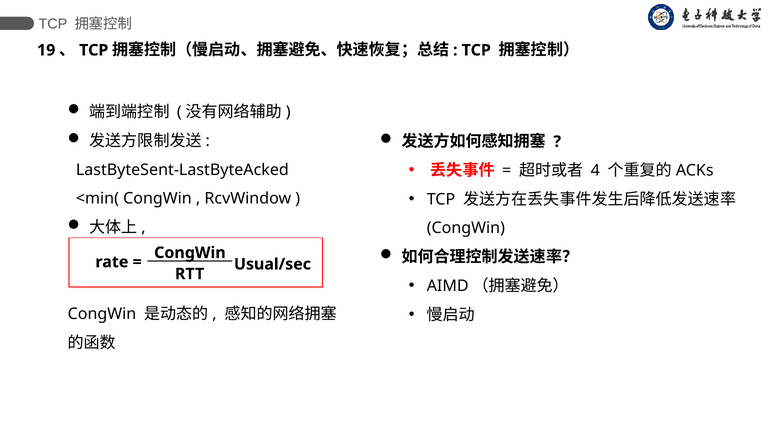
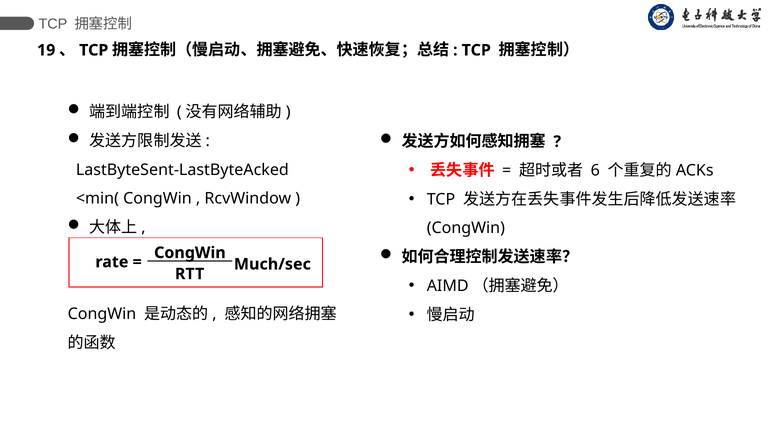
4: 4 -> 6 (595, 170)
Usual/sec: Usual/sec -> Much/sec (272, 264)
